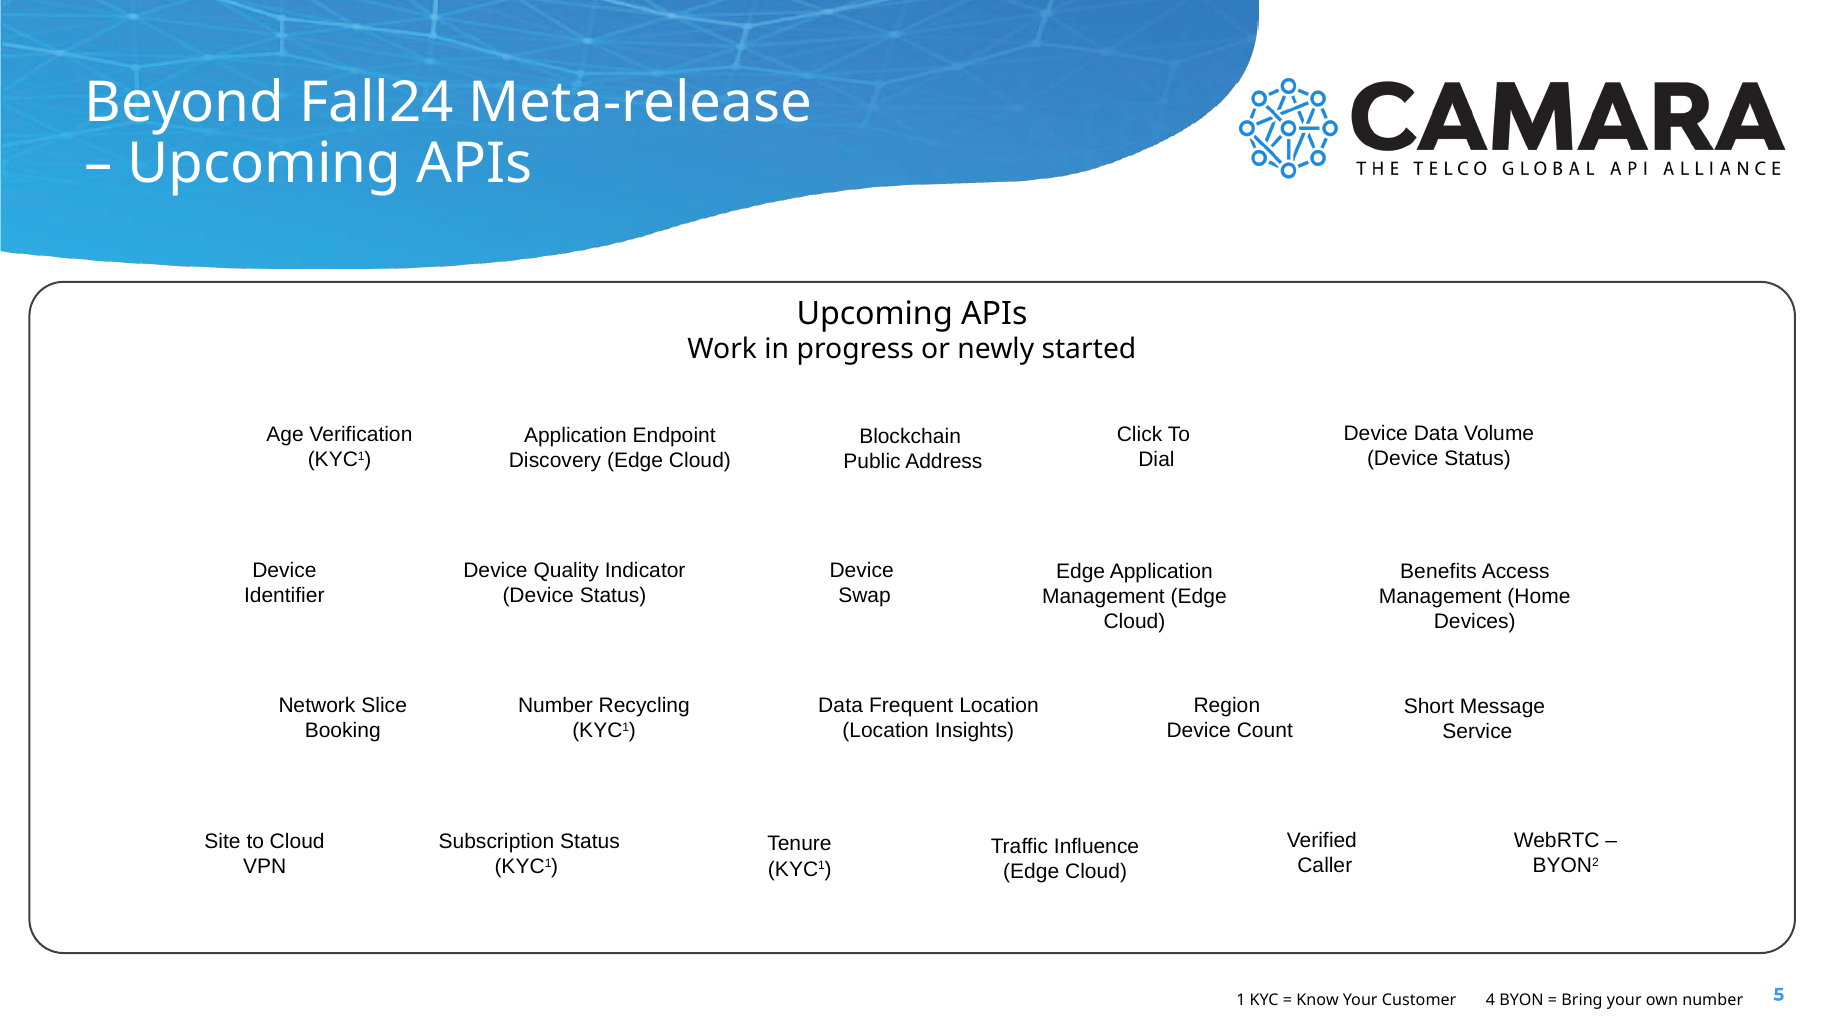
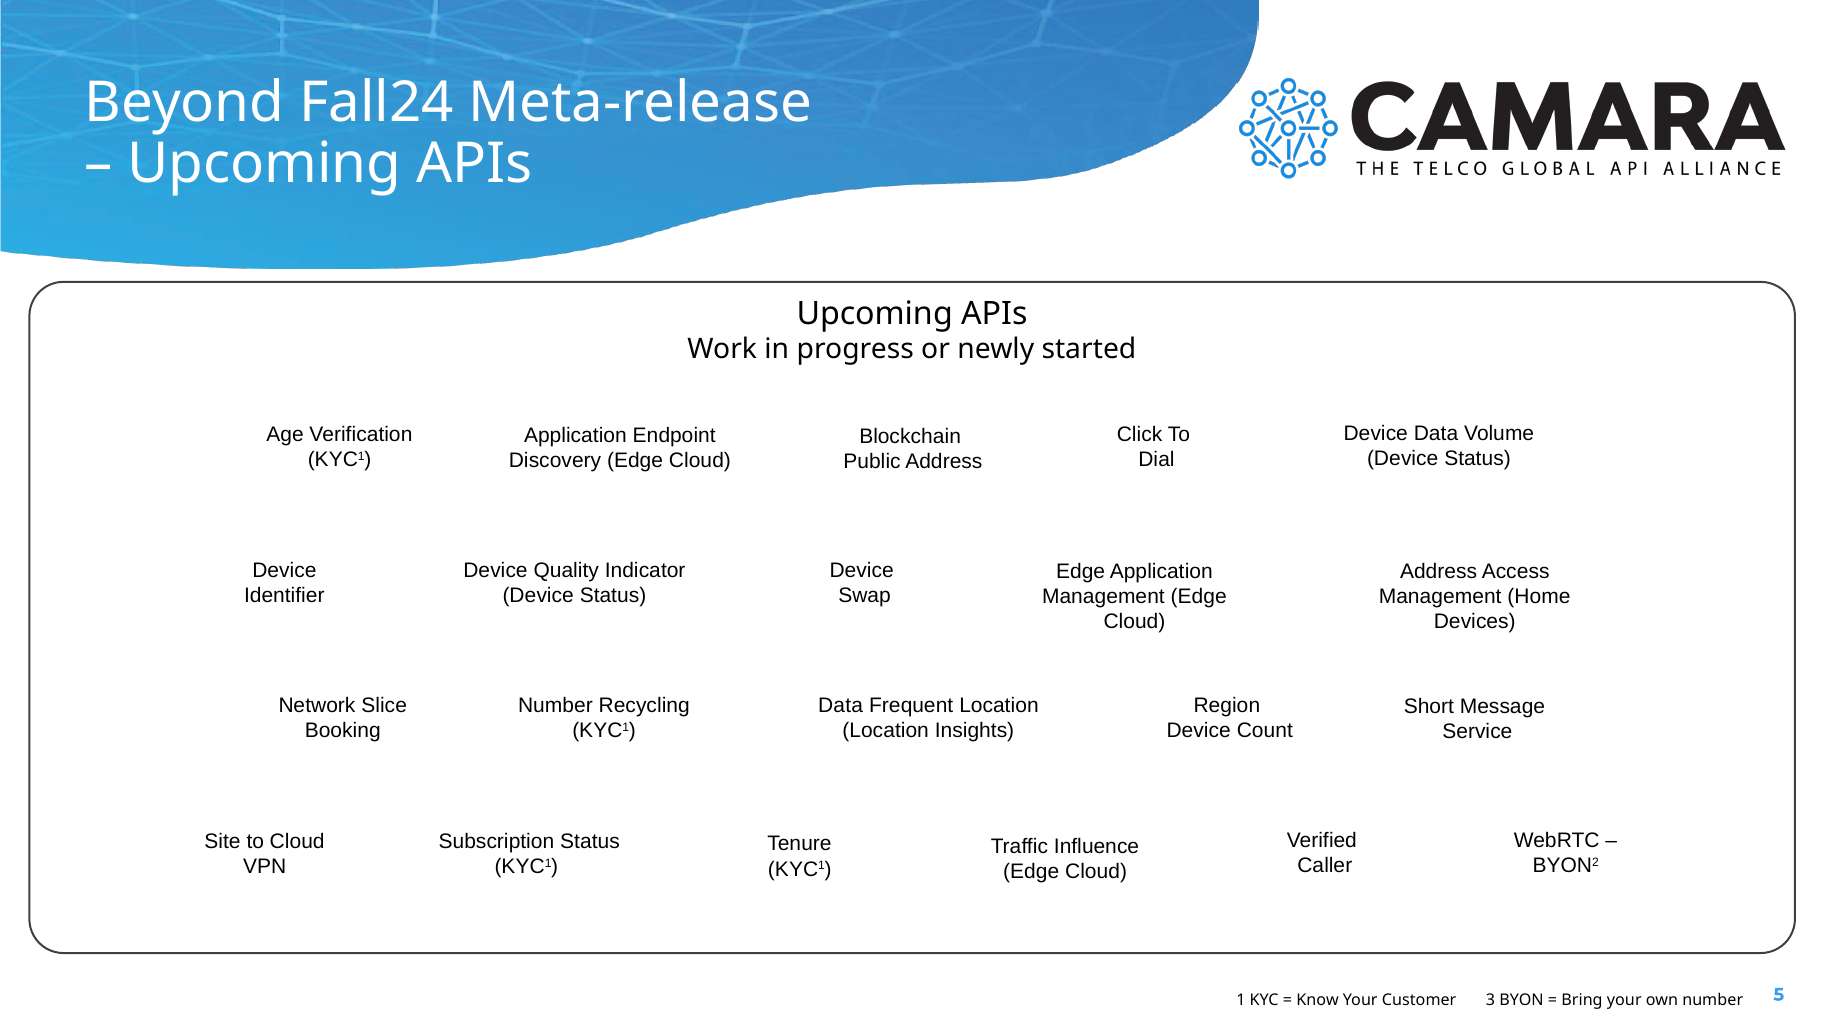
Benefits: Benefits -> Address (1439, 572)
4: 4 -> 3 (1491, 1000)
